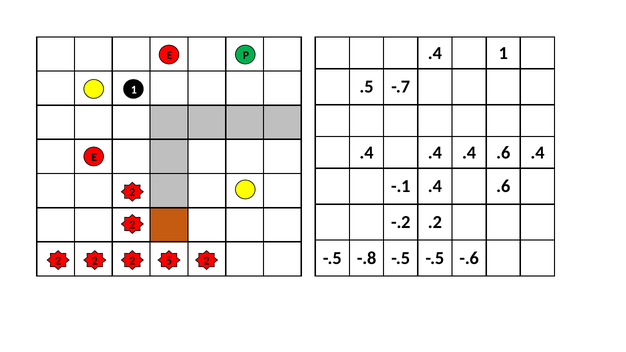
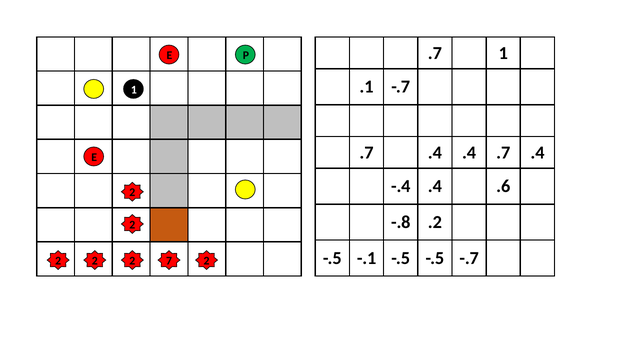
.4: .4 -> .7 (435, 53)
.5: .5 -> .1 (366, 87)
.4: .4 -> .7 (366, 153)
.4 .4 .6: .6 -> .7 (503, 153)
-.1: -.1 -> -.4 (401, 186)
-.2: -.2 -> -.8 (401, 222)
-.8: -.8 -> -.1 (367, 258)
-.5 -.6: -.6 -> -.7 (469, 258)
5: 5 -> 7 (169, 261)
